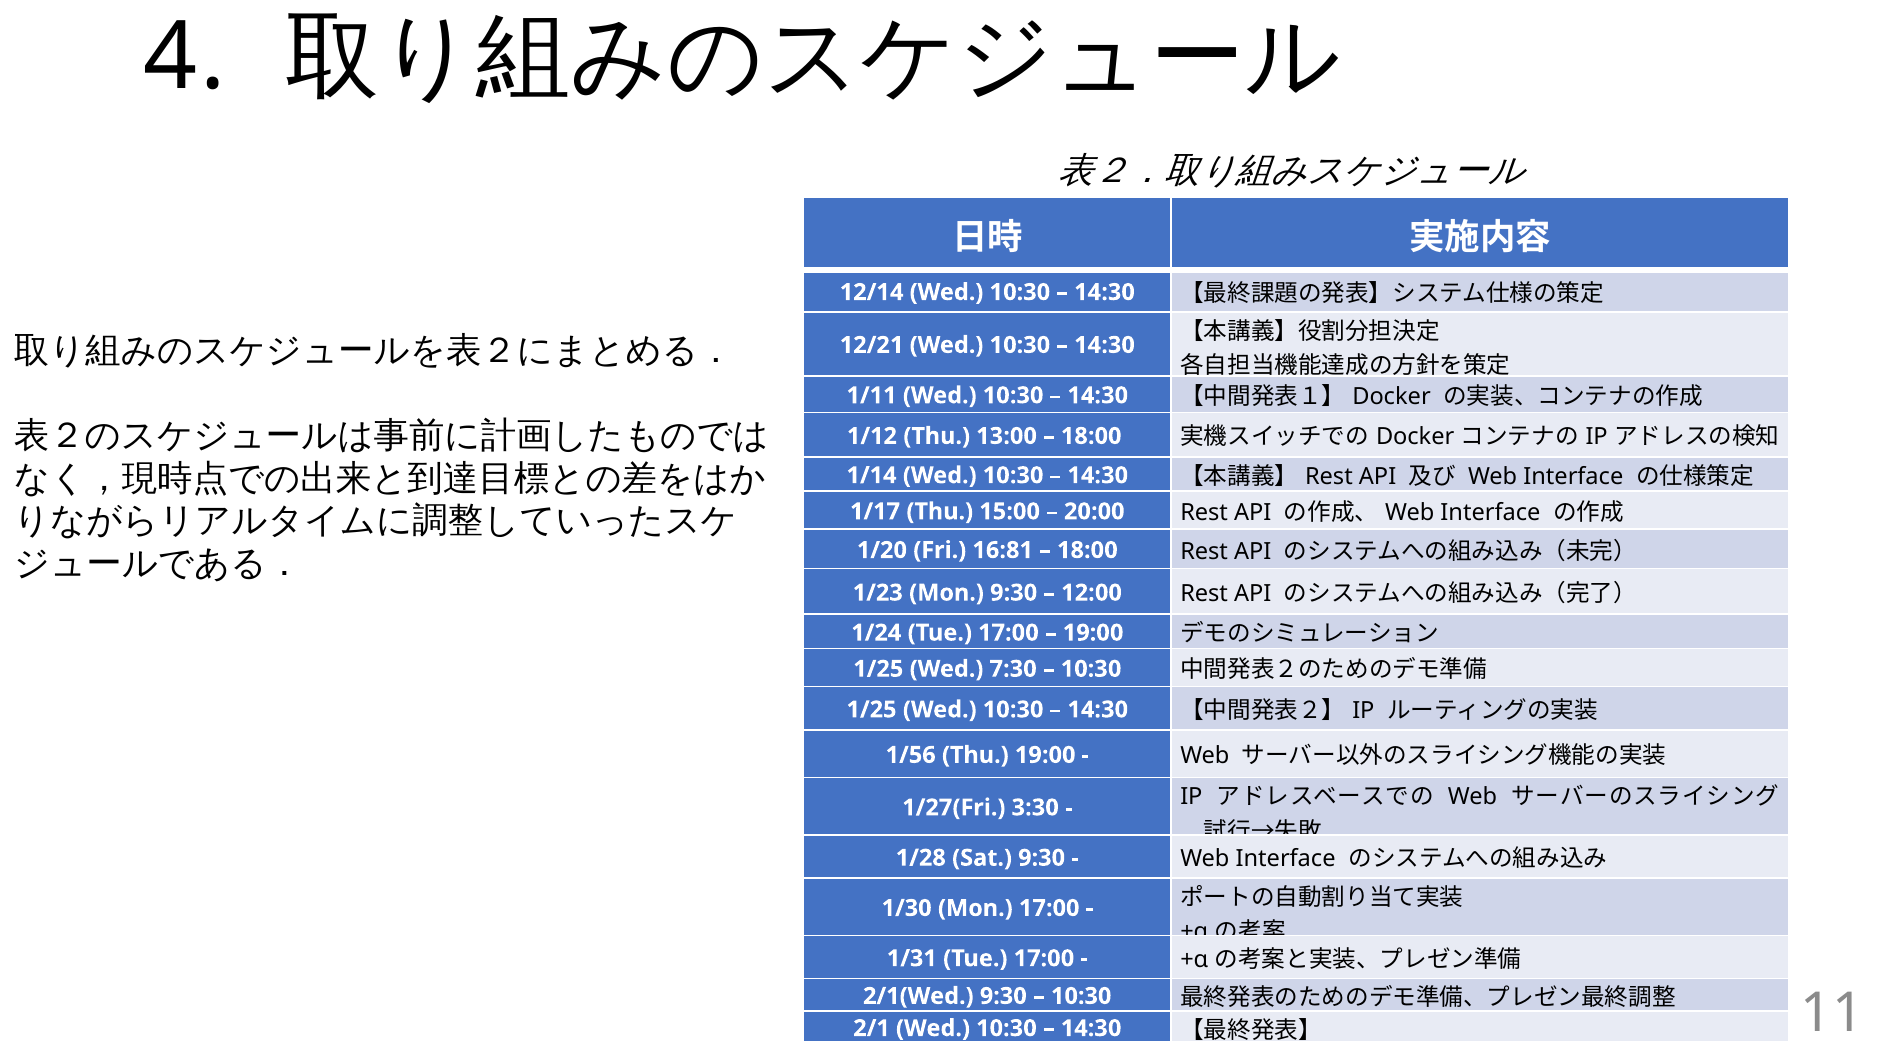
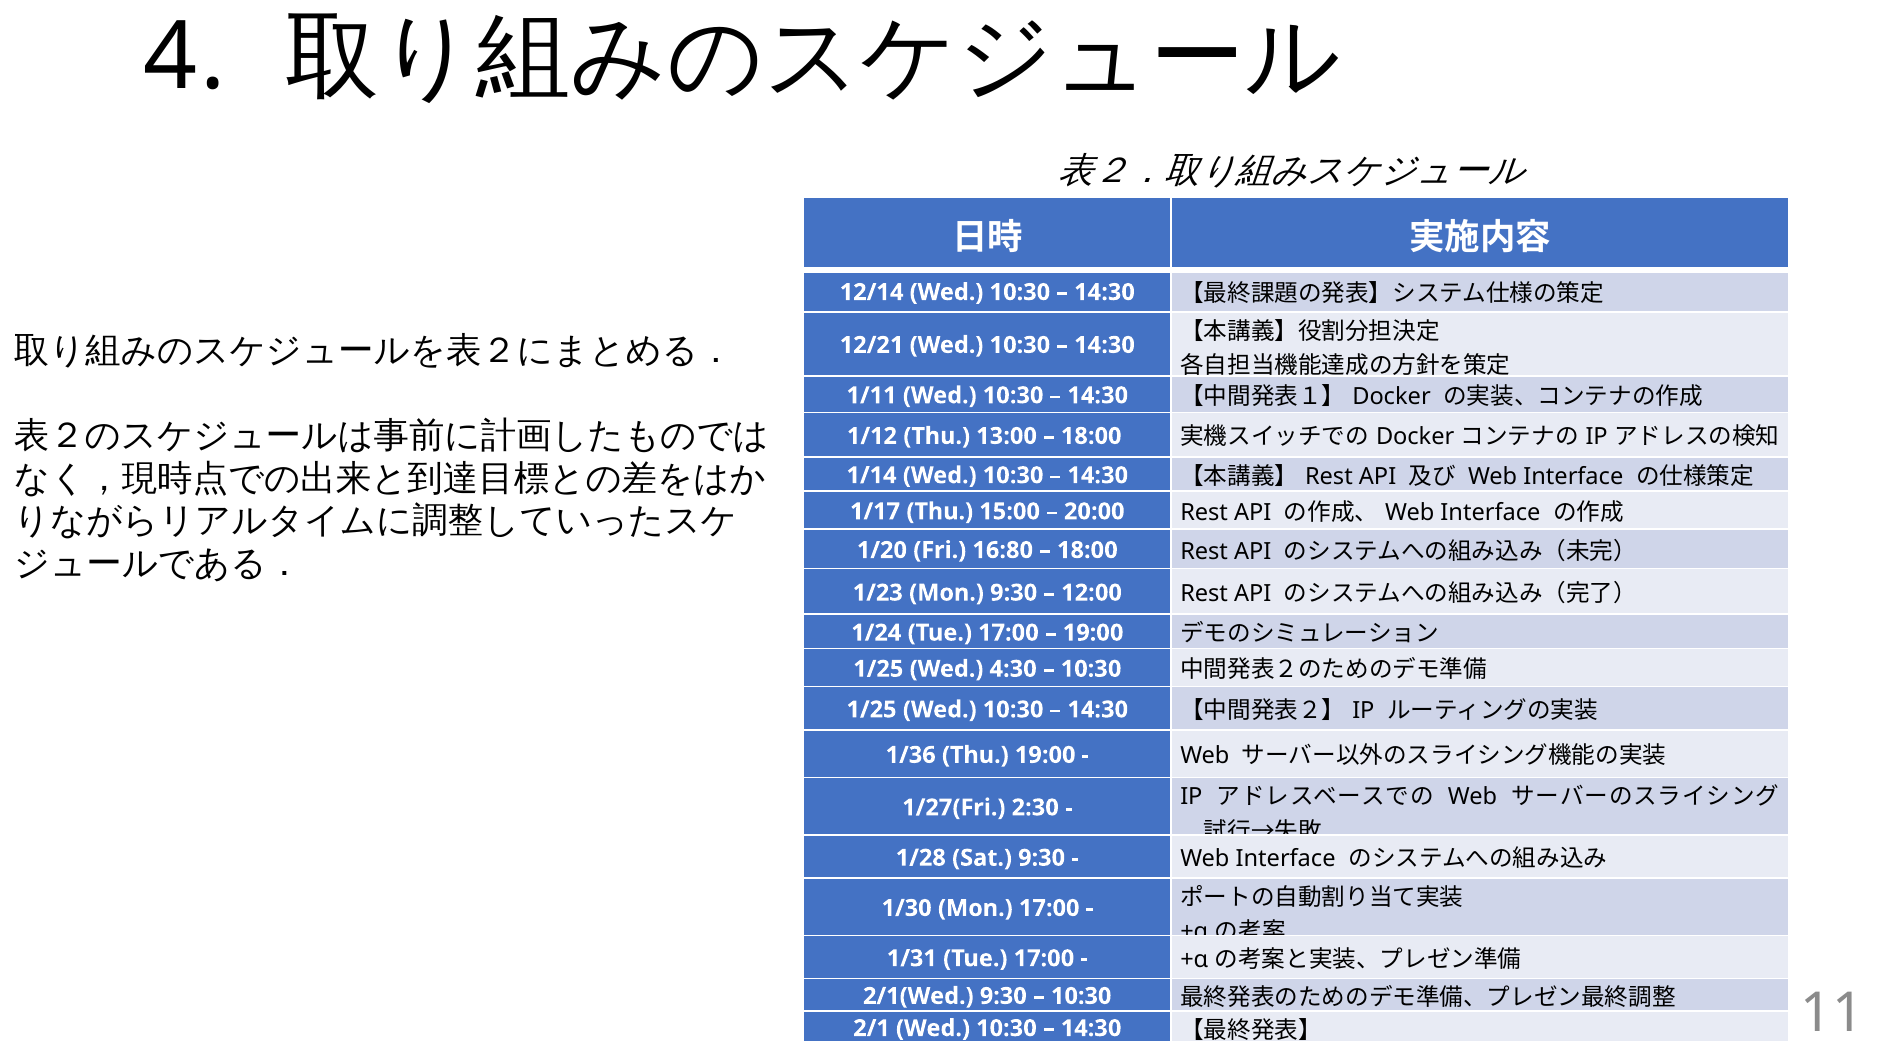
16:81: 16:81 -> 16:80 (1003, 550)
7:30: 7:30 -> 4:30 (1013, 669)
1/56: 1/56 -> 1/36 (911, 755)
3:30: 3:30 -> 2:30 (1035, 807)
